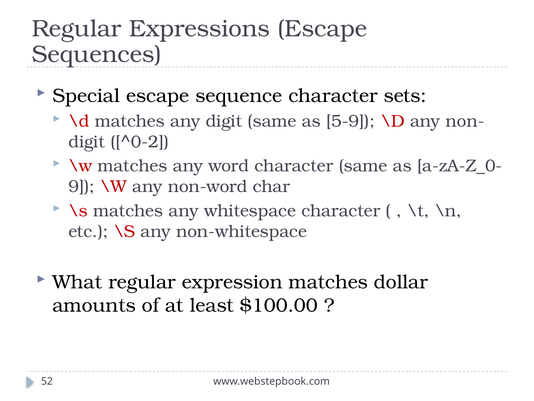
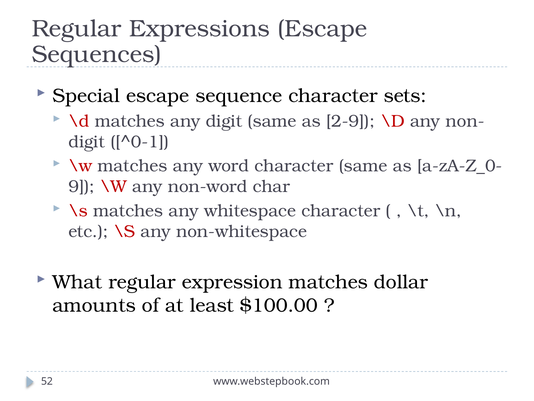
5-9: 5-9 -> 2-9 (351, 121)
^0-2: ^0-2 -> ^0-1 (140, 142)
